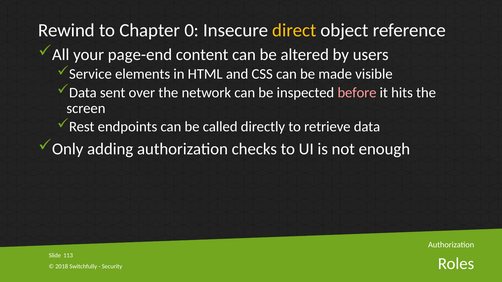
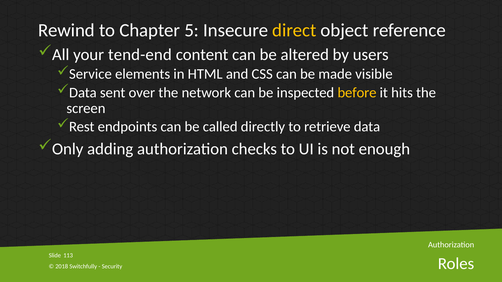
0: 0 -> 5 (192, 30)
page-end: page-end -> tend-end (140, 55)
before colour: pink -> yellow (357, 93)
